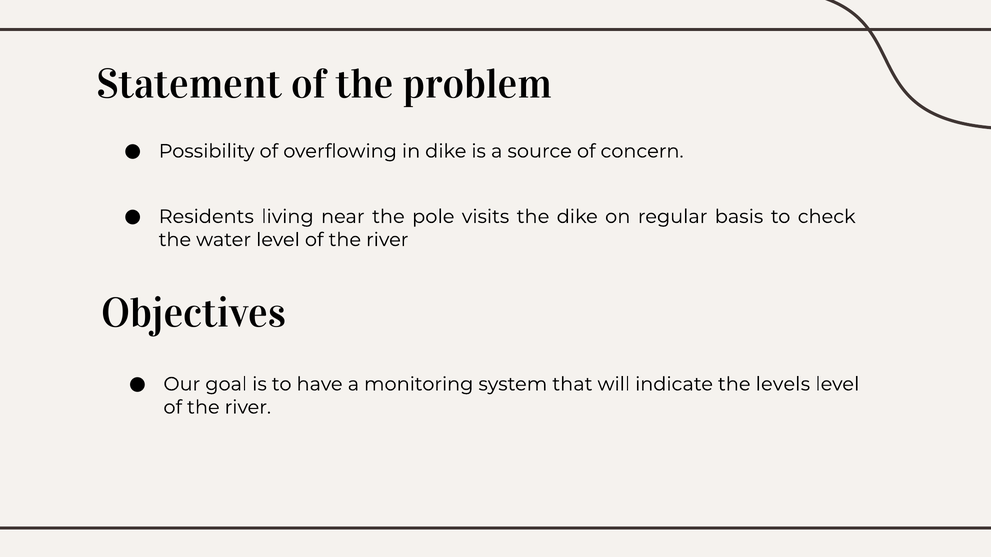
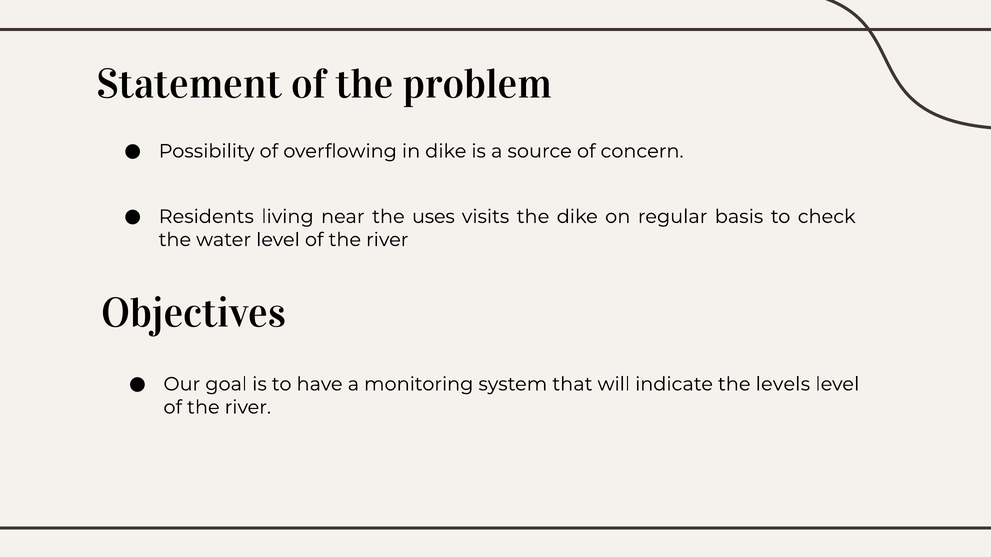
pole: pole -> uses (433, 217)
